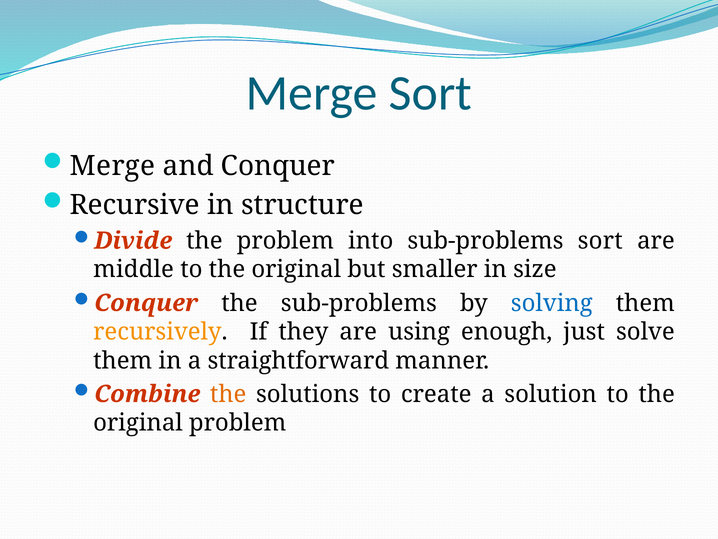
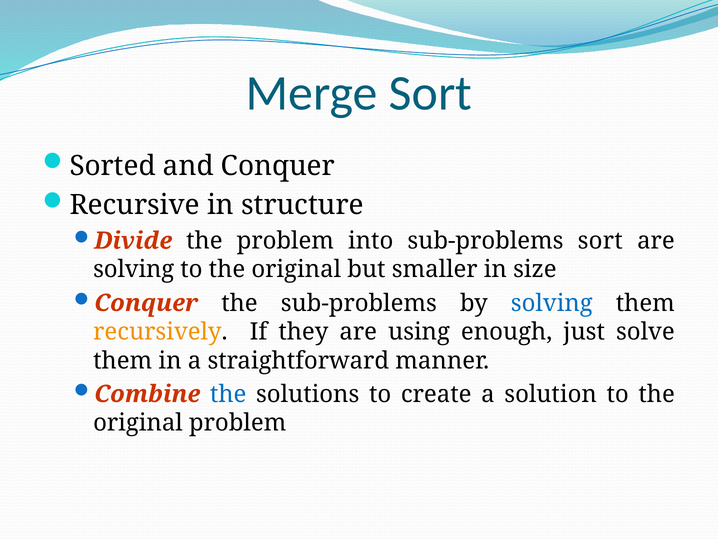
Merge: Merge -> Sorted (113, 166)
middle: middle -> solving (134, 269)
the colour: orange -> blue (228, 394)
